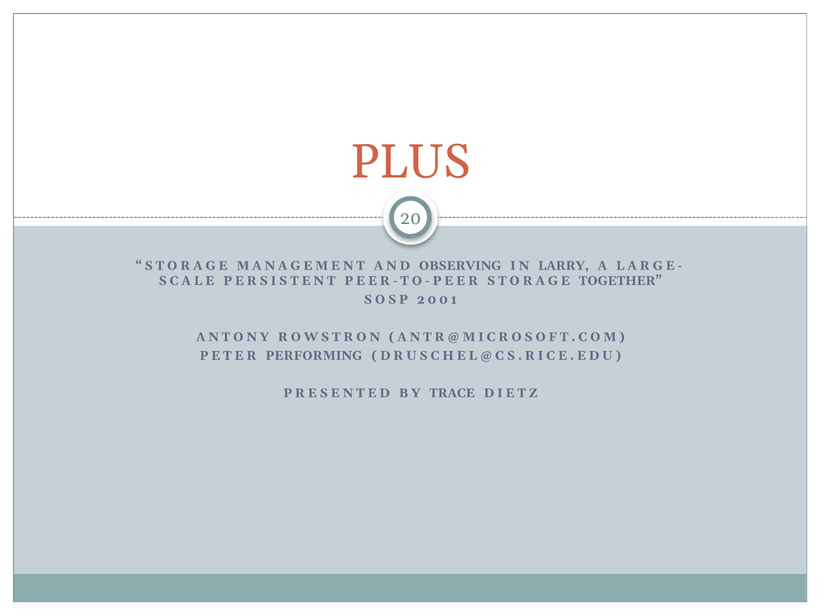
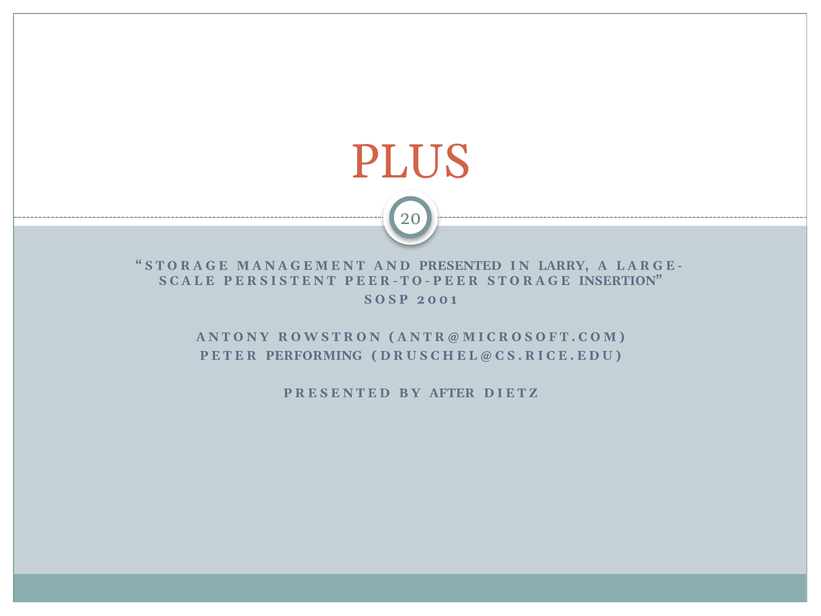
AND OBSERVING: OBSERVING -> PRESENTED (460, 266)
TOGETHER: TOGETHER -> INSERTION (620, 281)
TRACE: TRACE -> AFTER (452, 393)
